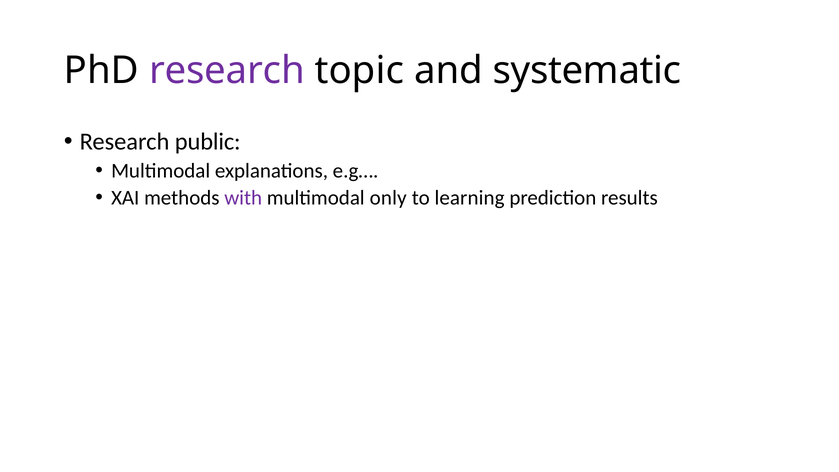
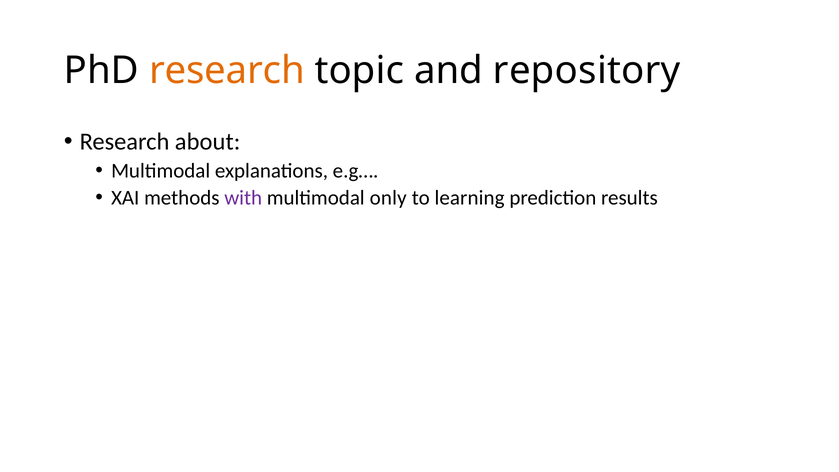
research colour: purple -> orange (227, 70)
systematic: systematic -> repository (587, 70)
public: public -> about (208, 142)
